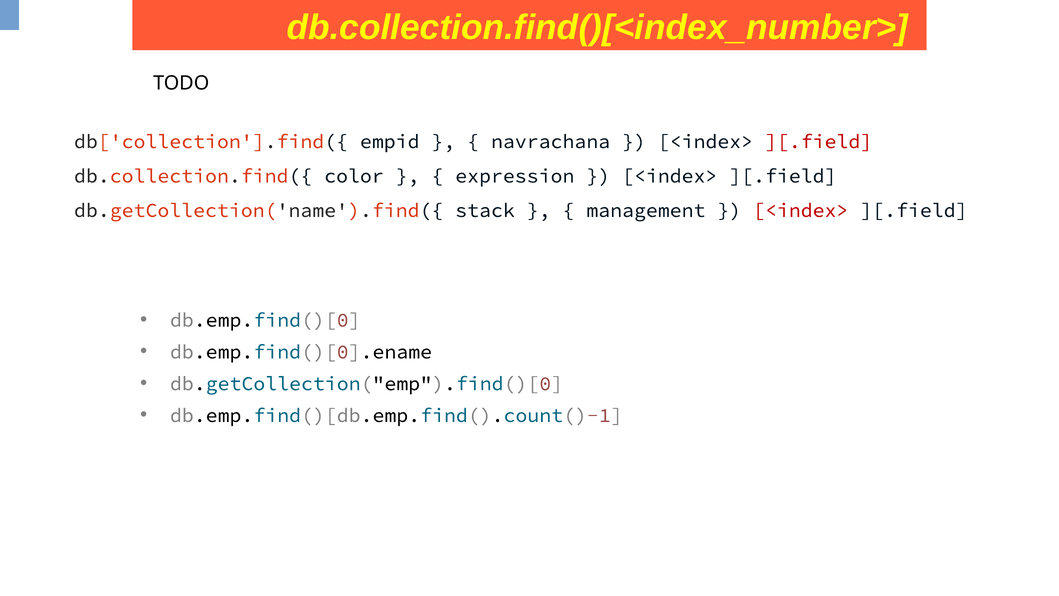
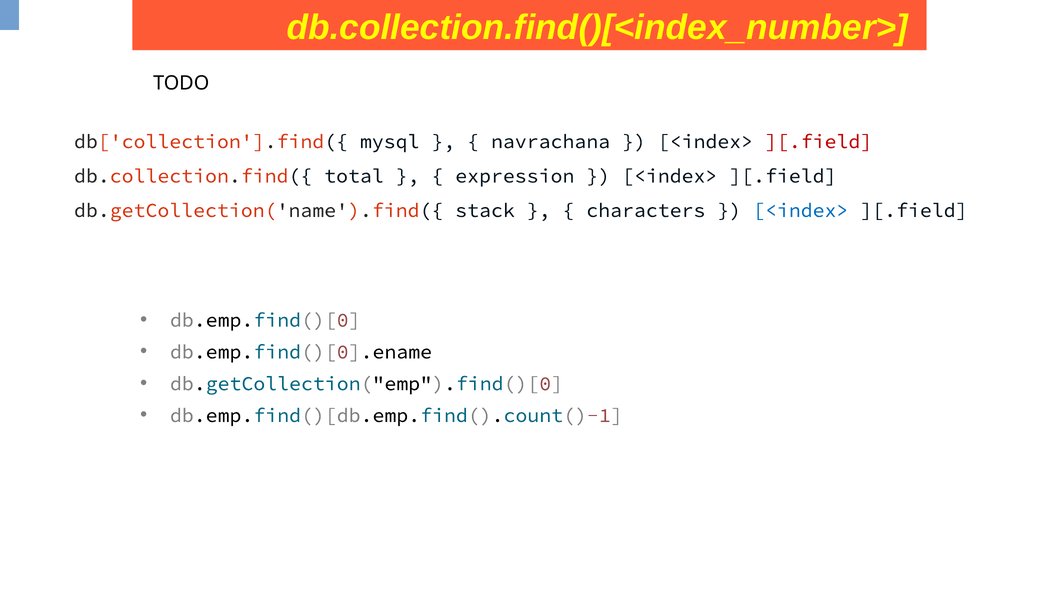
empid: empid -> mysql (390, 141)
color: color -> total (354, 176)
management: management -> characters (646, 210)
<index> colour: red -> blue (801, 210)
